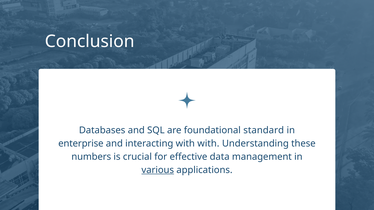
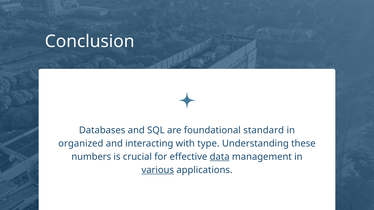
enterprise: enterprise -> organized (81, 144)
with with: with -> type (208, 144)
data underline: none -> present (220, 157)
